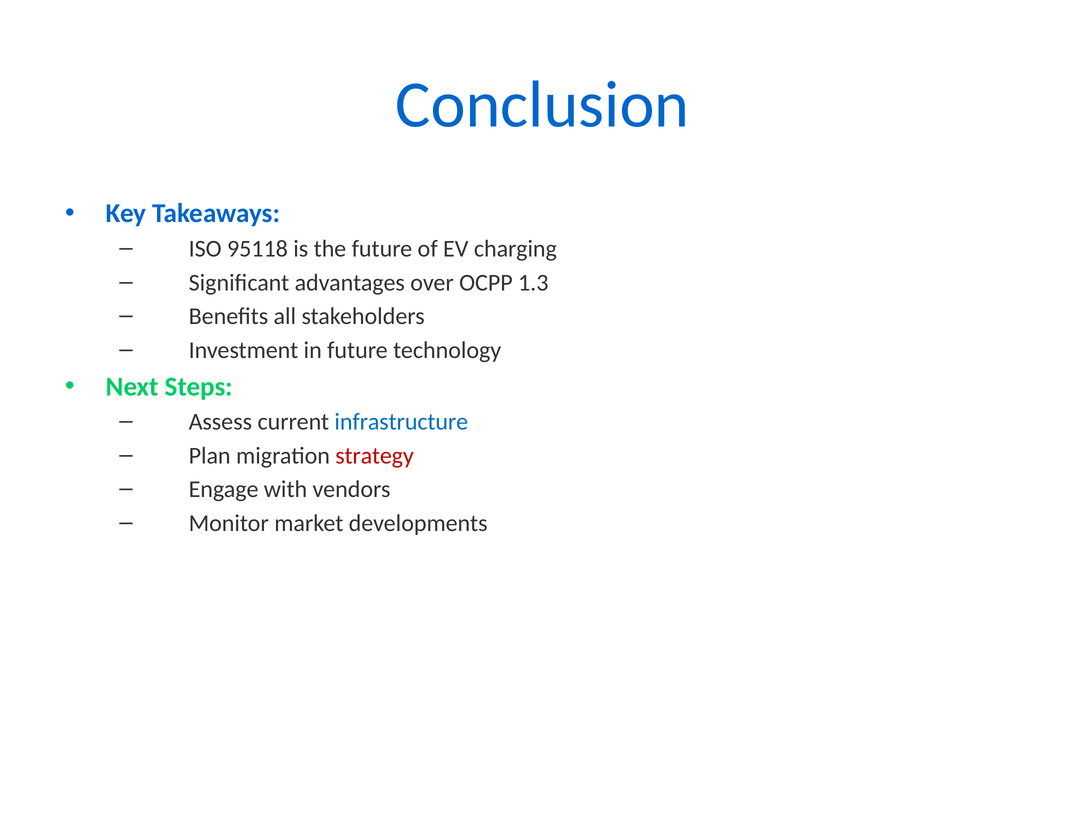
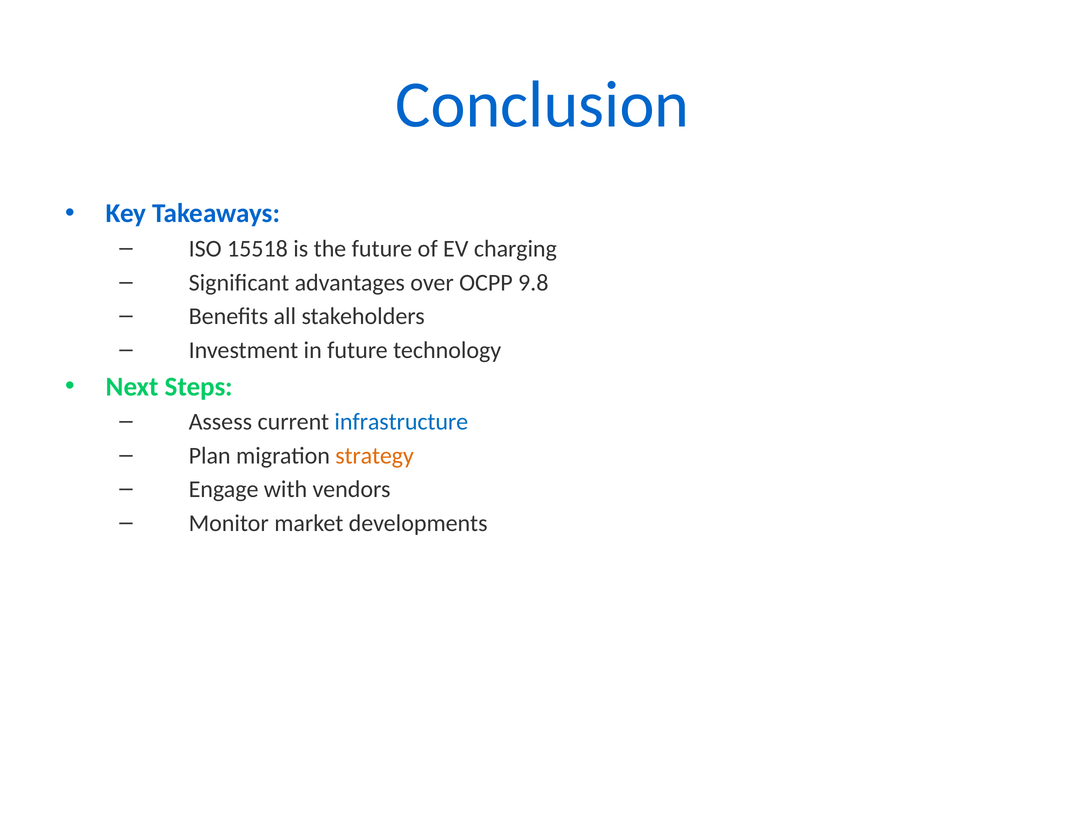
95118: 95118 -> 15518 (257, 249)
1.3: 1.3 -> 9.8 (533, 283)
strategy colour: red -> orange (375, 456)
